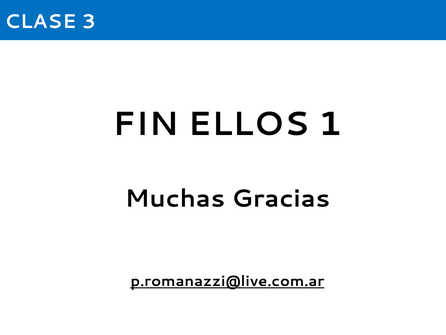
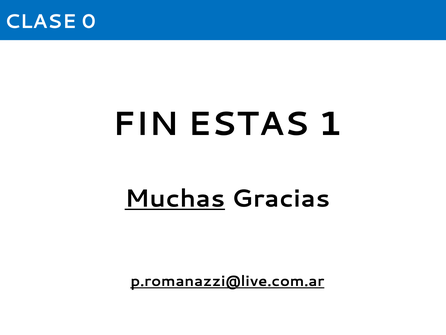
3: 3 -> 0 (89, 21)
ELLOS: ELLOS -> ESTAS (248, 124)
Muchas underline: none -> present (175, 198)
